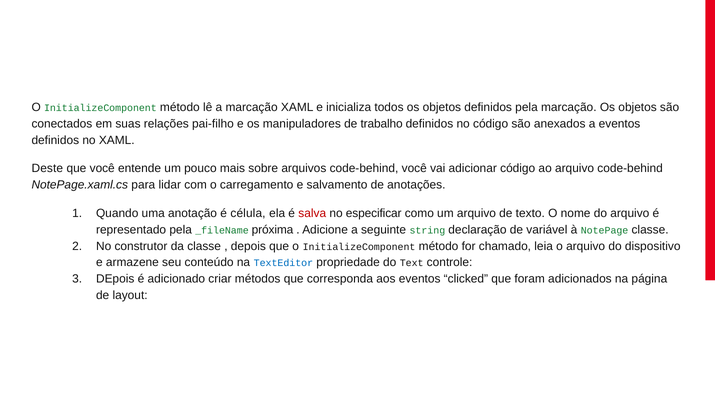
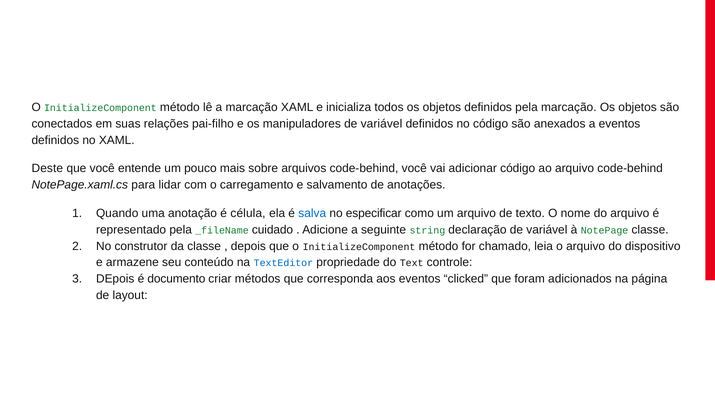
manipuladores de trabalho: trabalho -> variável (381, 124)
salva colour: red -> blue (312, 213)
próxima: próxima -> cuidado (273, 230)
adicionado: adicionado -> documento (176, 279)
